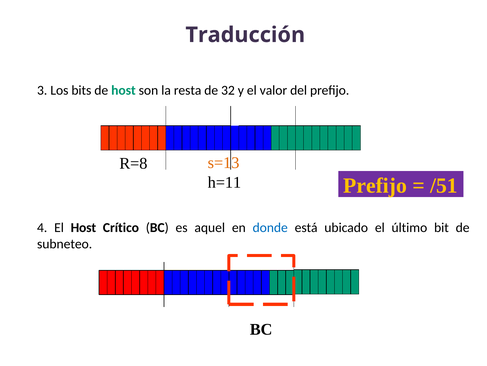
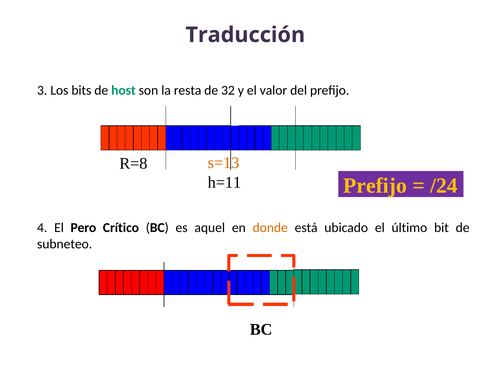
/51: /51 -> /24 (444, 185)
El Host: Host -> Pero (83, 227)
donde colour: blue -> orange (270, 227)
